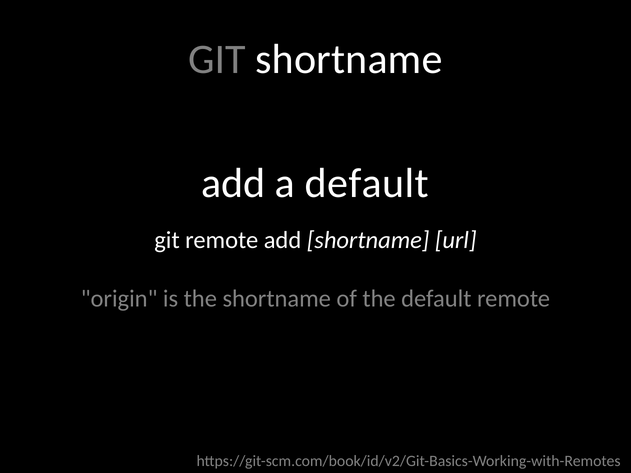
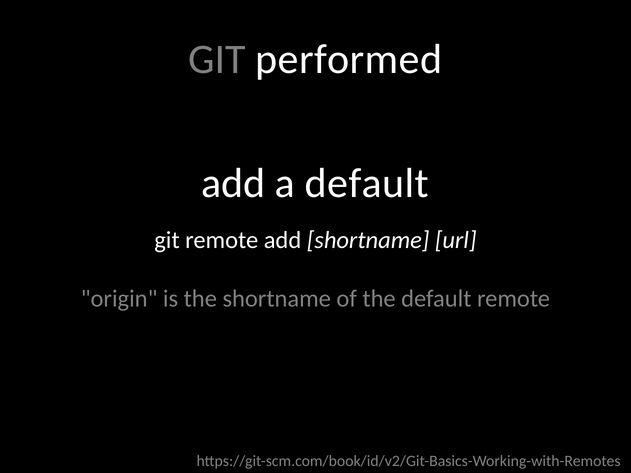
GIT shortname: shortname -> performed (349, 59)
